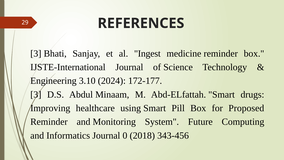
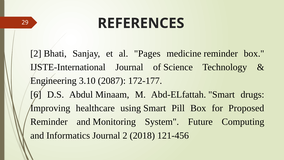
3: 3 -> 2 (36, 53)
Ingest: Ingest -> Pages (147, 53)
2024: 2024 -> 2087 (112, 81)
3: 3 -> 6 (36, 94)
Journal 0: 0 -> 2 (125, 135)
343-456: 343-456 -> 121-456 (173, 135)
